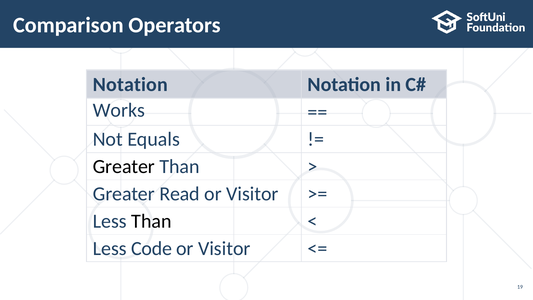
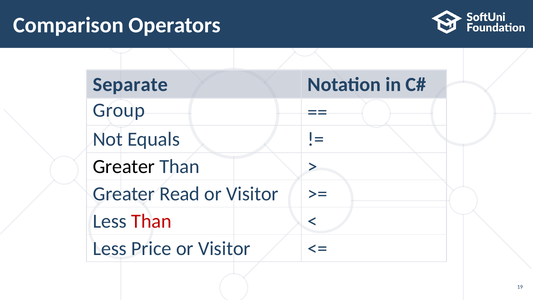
Notation: Notation -> Separate (130, 84)
Works: Works -> Group (119, 110)
Than colour: black -> red (151, 221)
Code: Code -> Price (151, 248)
